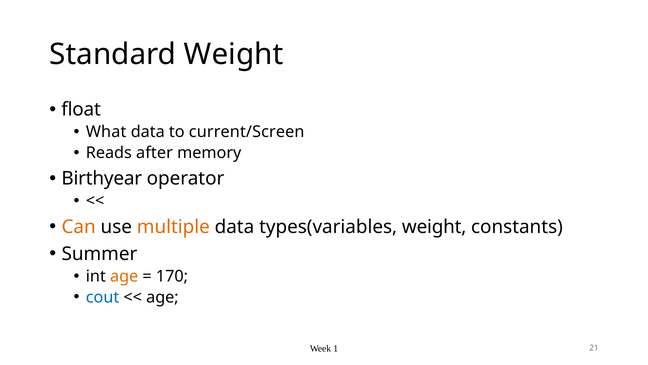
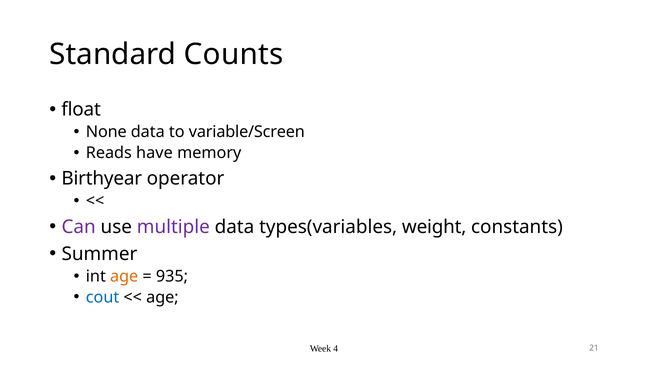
Standard Weight: Weight -> Counts (234, 54)
What: What -> None (106, 132)
current/Screen: current/Screen -> variable/Screen (247, 132)
after: after -> have (154, 153)
Can colour: orange -> purple (79, 226)
multiple colour: orange -> purple (173, 226)
170: 170 -> 935 (172, 276)
1: 1 -> 4 (336, 348)
